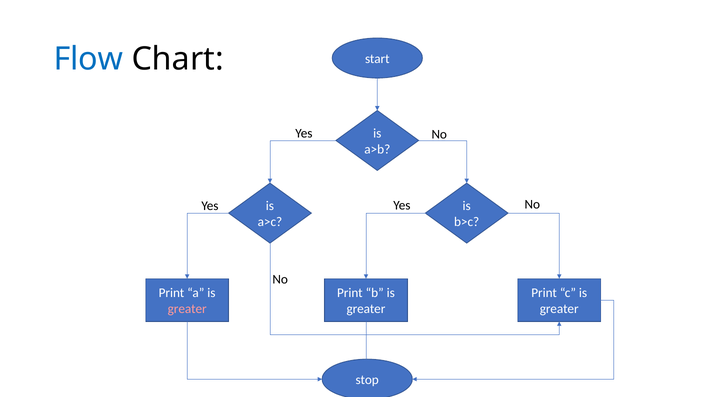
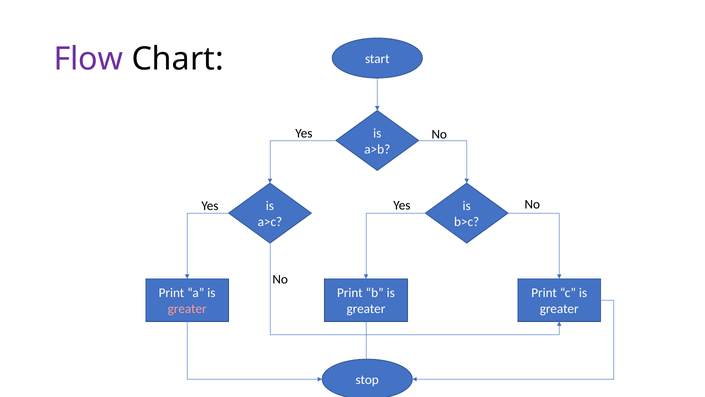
Flow colour: blue -> purple (89, 59)
